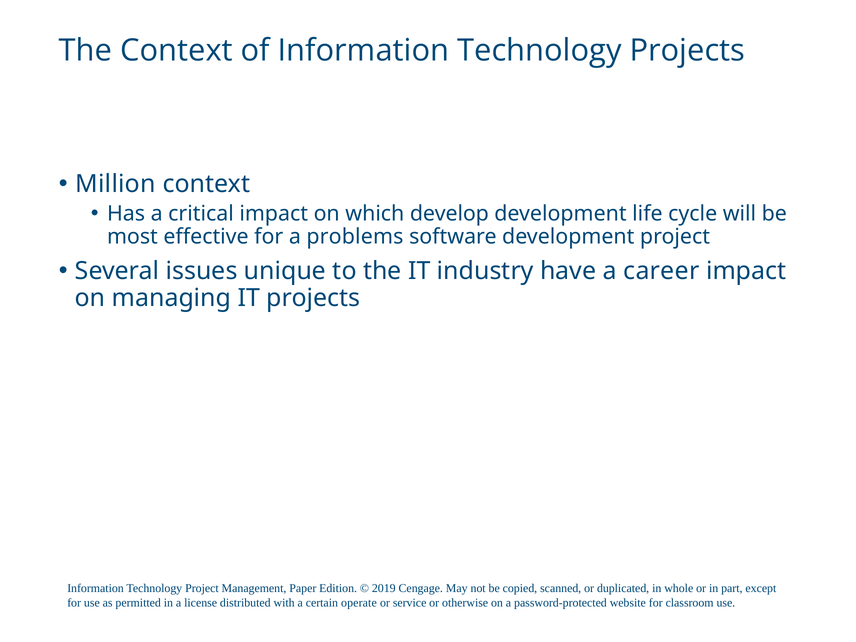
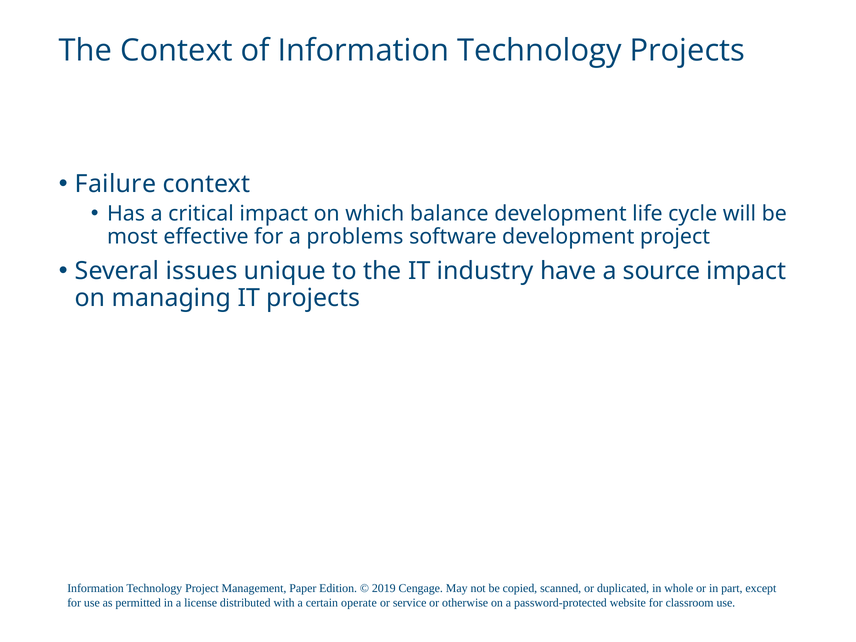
Million: Million -> Failure (116, 184)
develop: develop -> balance (449, 214)
career: career -> source (662, 271)
